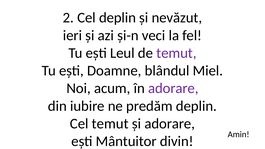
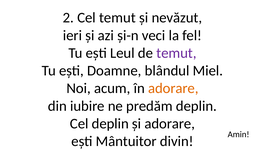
Cel deplin: deplin -> temut (117, 18)
adorare colour: purple -> orange (173, 88)
Cel temut: temut -> deplin (110, 124)
